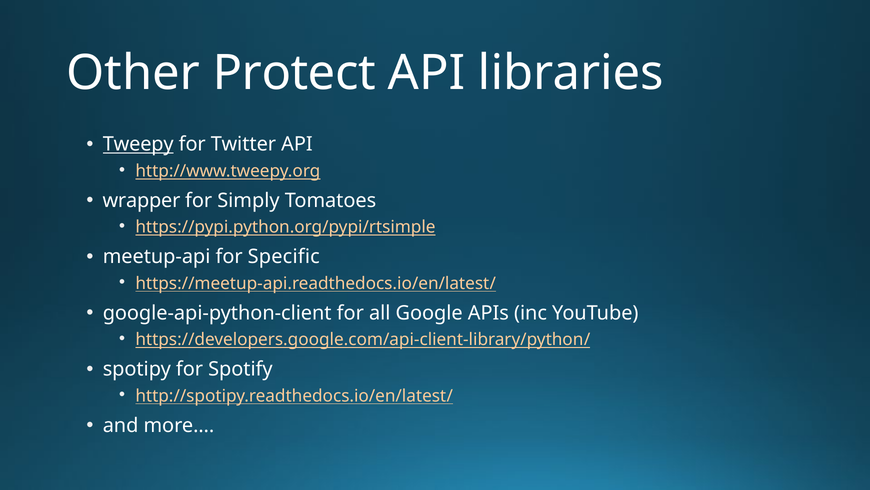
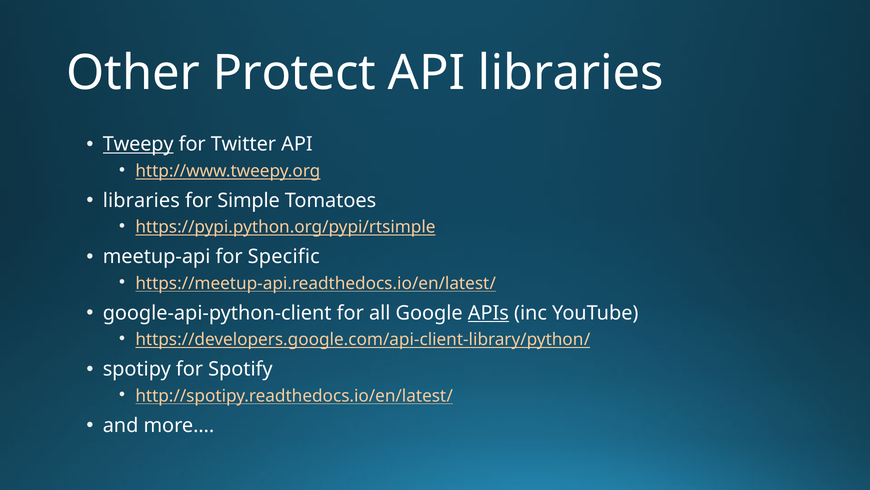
wrapper: wrapper -> libraries (141, 200)
Simply: Simply -> Simple (249, 200)
APIs underline: none -> present (488, 313)
